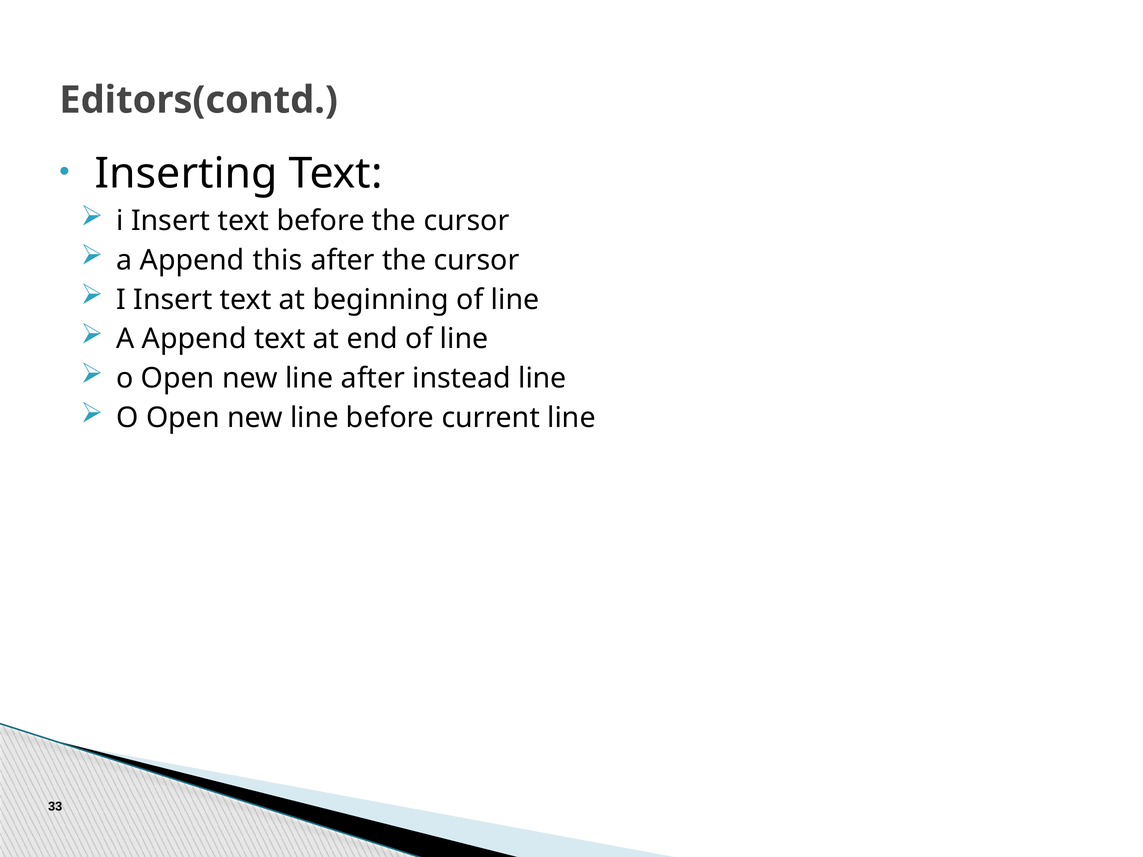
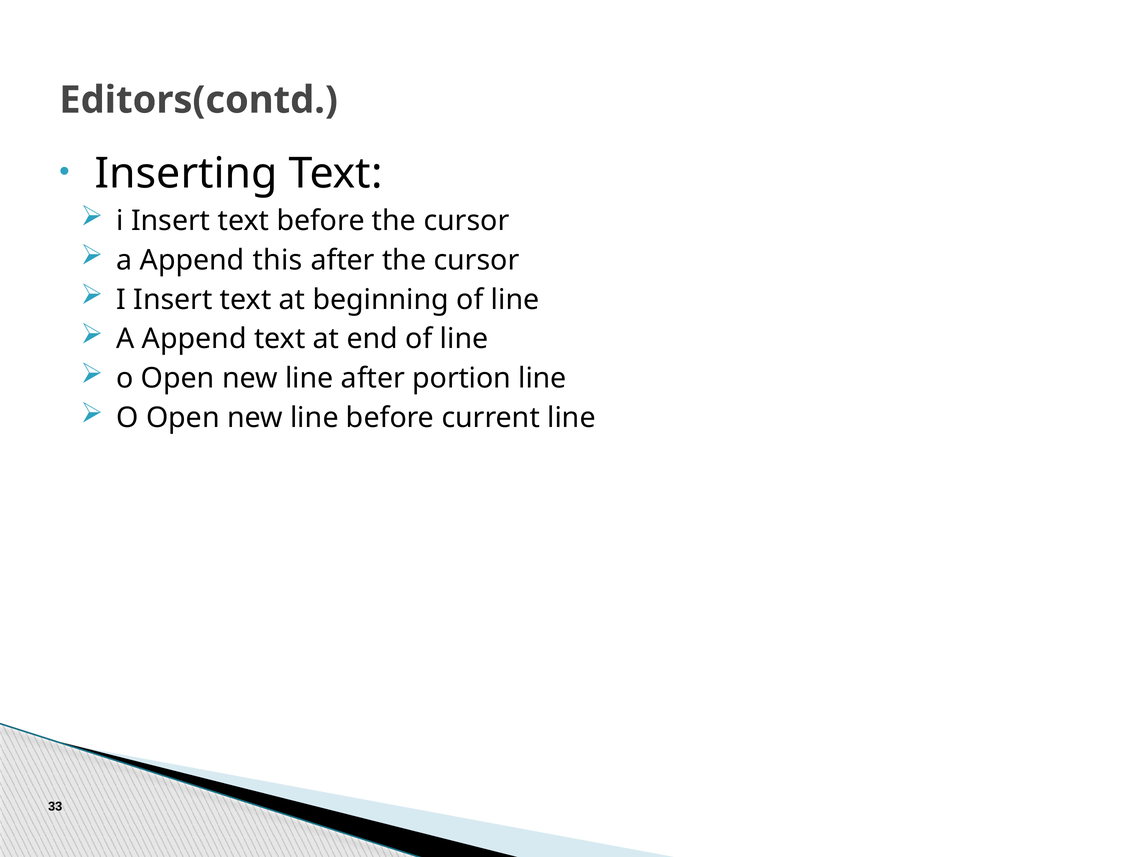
instead: instead -> portion (462, 379)
